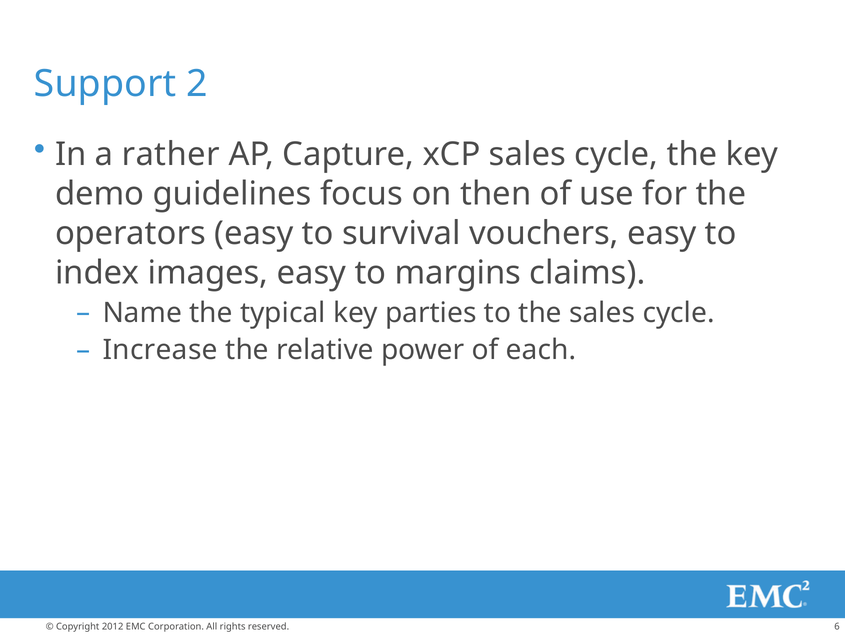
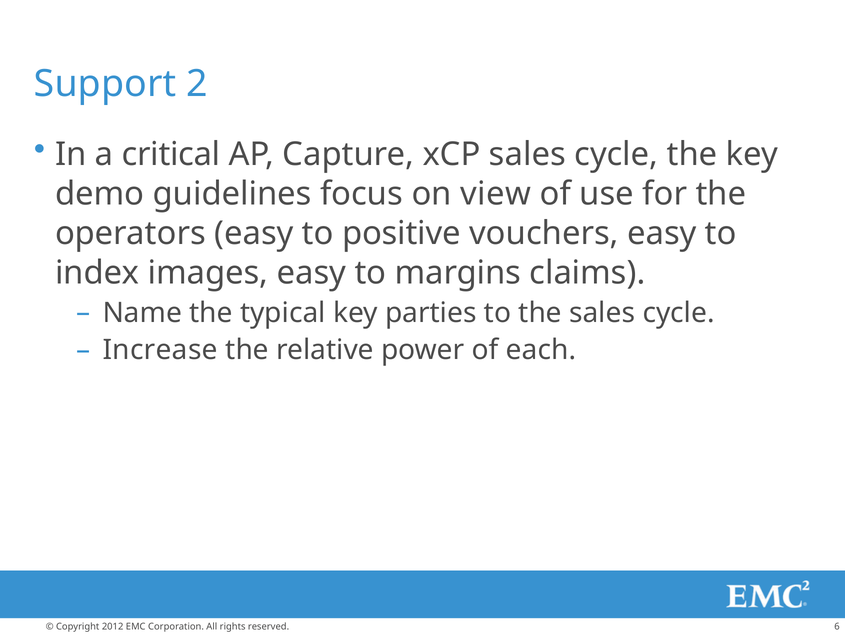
rather: rather -> critical (171, 154)
then: then -> view (496, 194)
survival: survival -> positive (402, 233)
